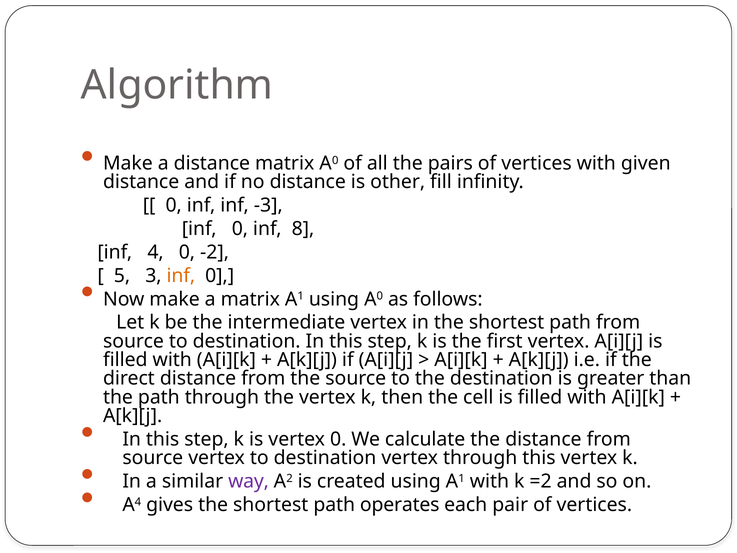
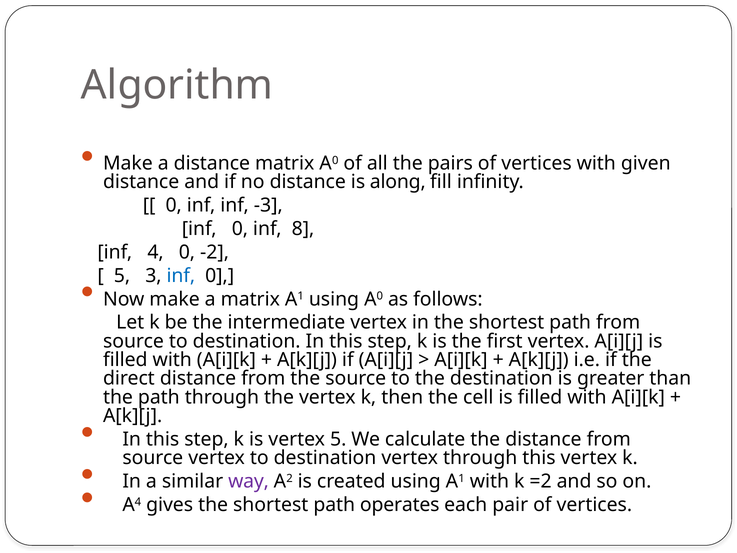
other: other -> along (398, 182)
inf colour: orange -> blue (181, 276)
vertex 0: 0 -> 5 (338, 439)
